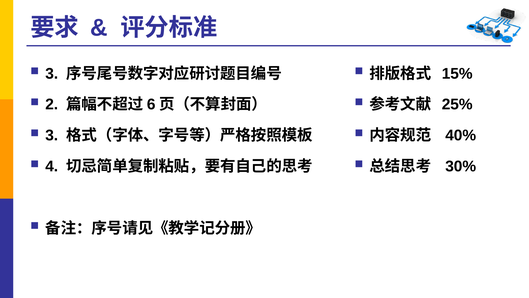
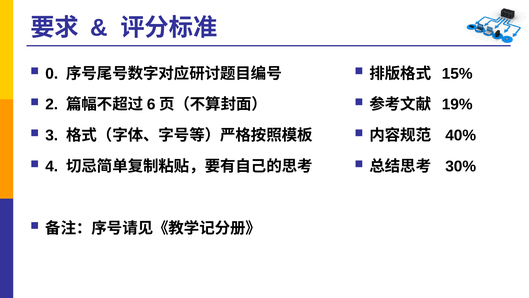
3: 3 -> 0 (52, 74)
25%: 25% -> 19% (457, 104)
